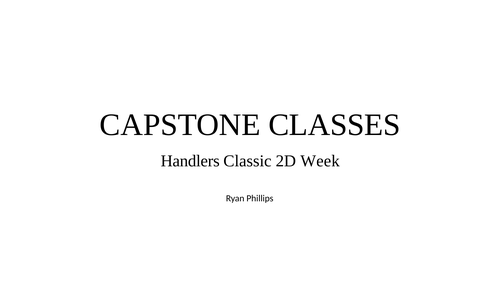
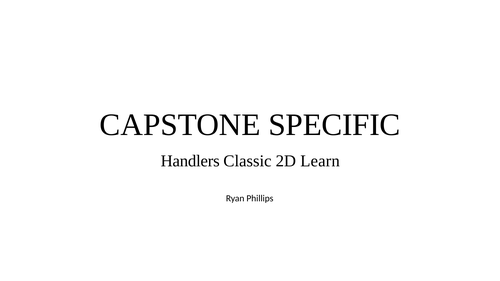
CLASSES: CLASSES -> SPECIFIC (334, 125)
Week: Week -> Learn (320, 161)
